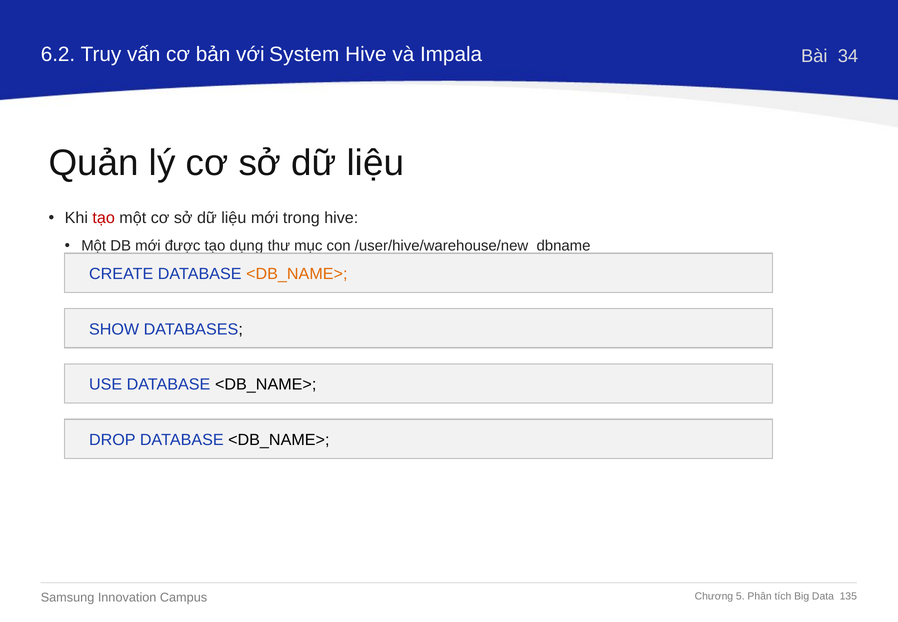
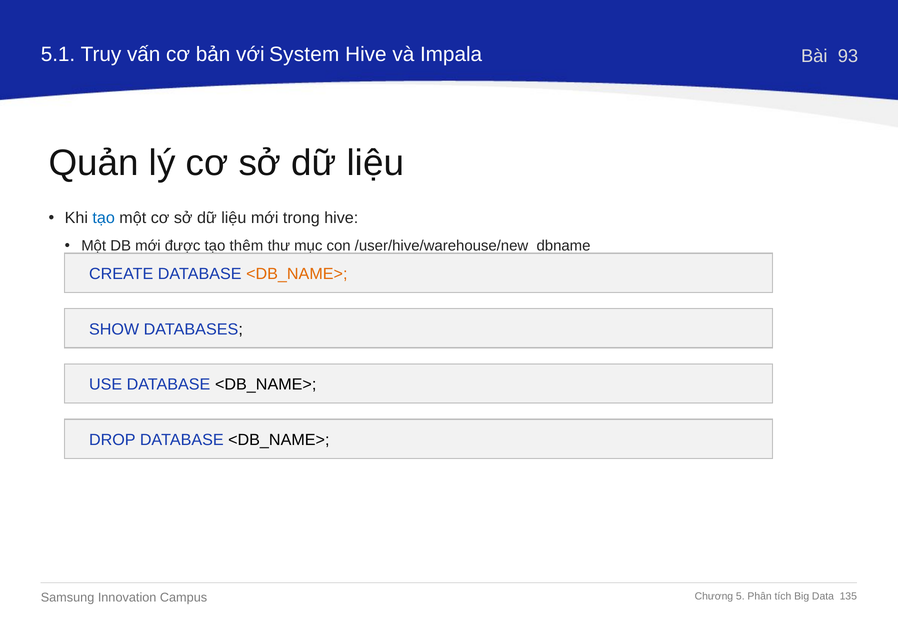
6.2: 6.2 -> 5.1 (58, 54)
34: 34 -> 93 (848, 56)
tạo colour: red -> blue (104, 218)
dụng: dụng -> thêm (246, 246)
